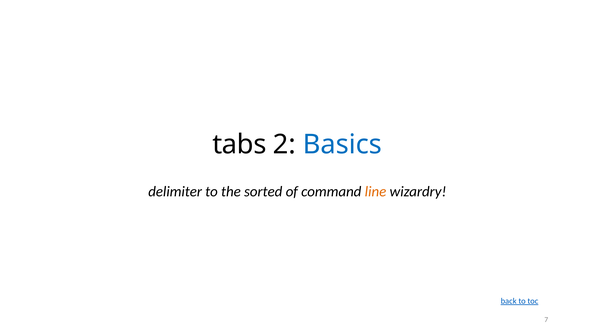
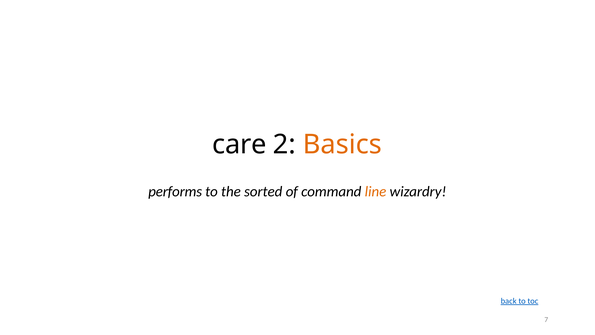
tabs: tabs -> care (239, 144)
Basics colour: blue -> orange (342, 144)
delimiter: delimiter -> performs (175, 192)
